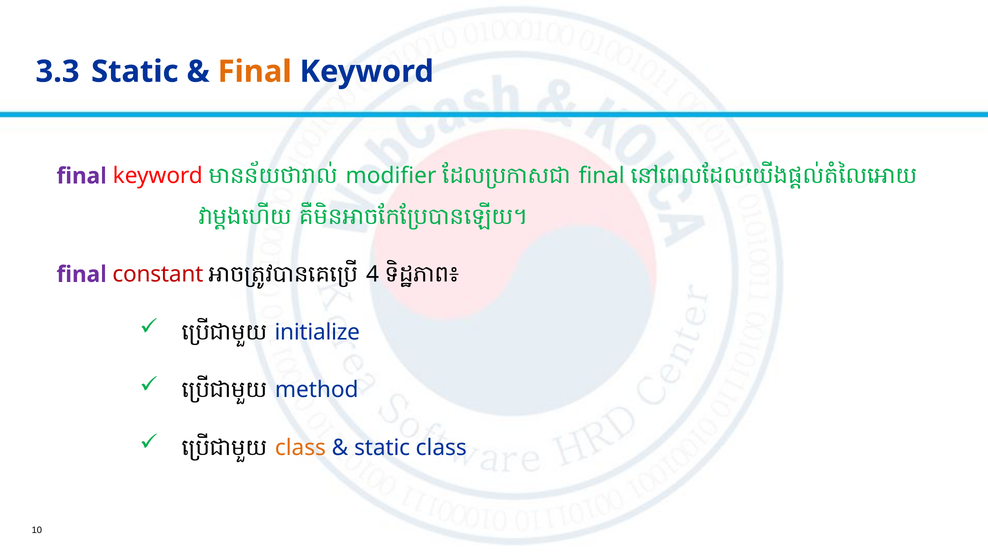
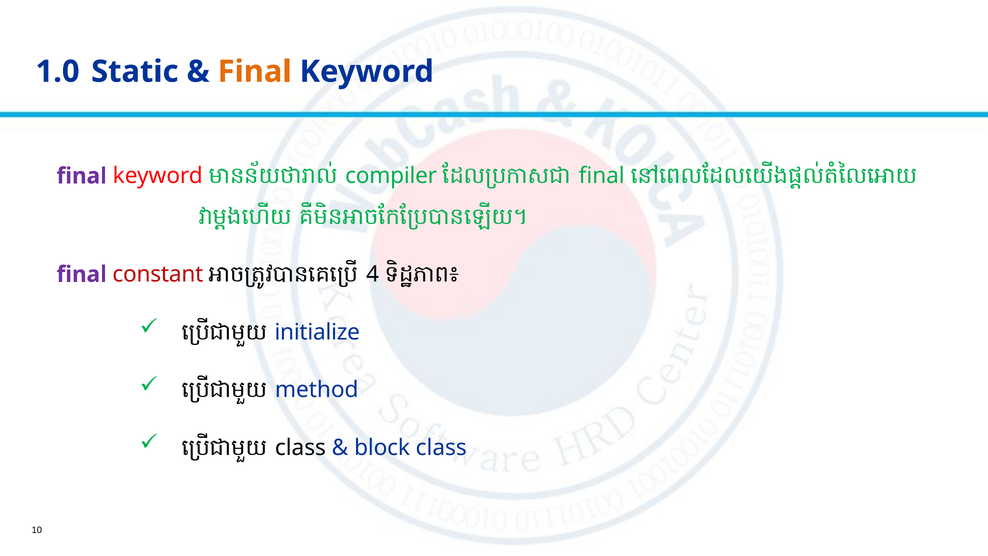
3.3: 3.3 -> 1.0 (58, 72)
modifier: modifier -> compiler (391, 176)
class colour: orange -> black (300, 447)
static: static -> block (382, 447)
